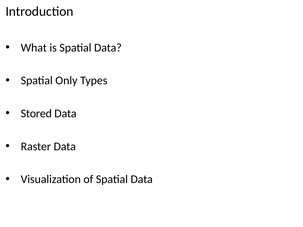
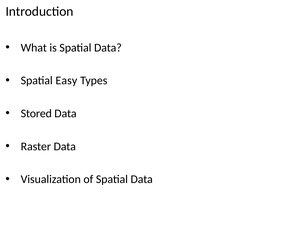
Only: Only -> Easy (66, 81)
